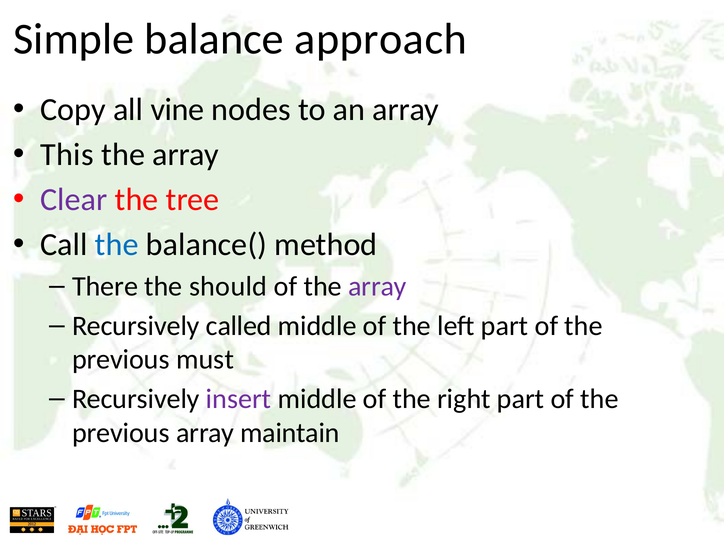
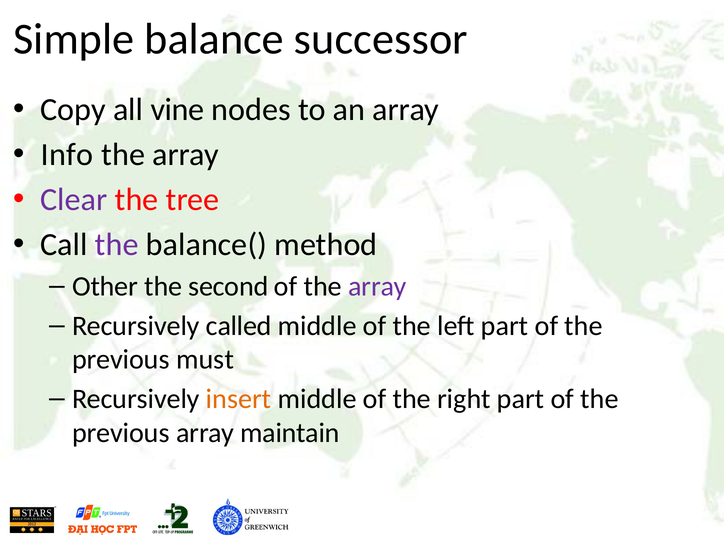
approach: approach -> successor (381, 39)
This: This -> Info (67, 155)
the colour: blue -> purple (117, 245)
There: There -> Other (105, 286)
should: should -> second (228, 286)
insert colour: purple -> orange (239, 399)
